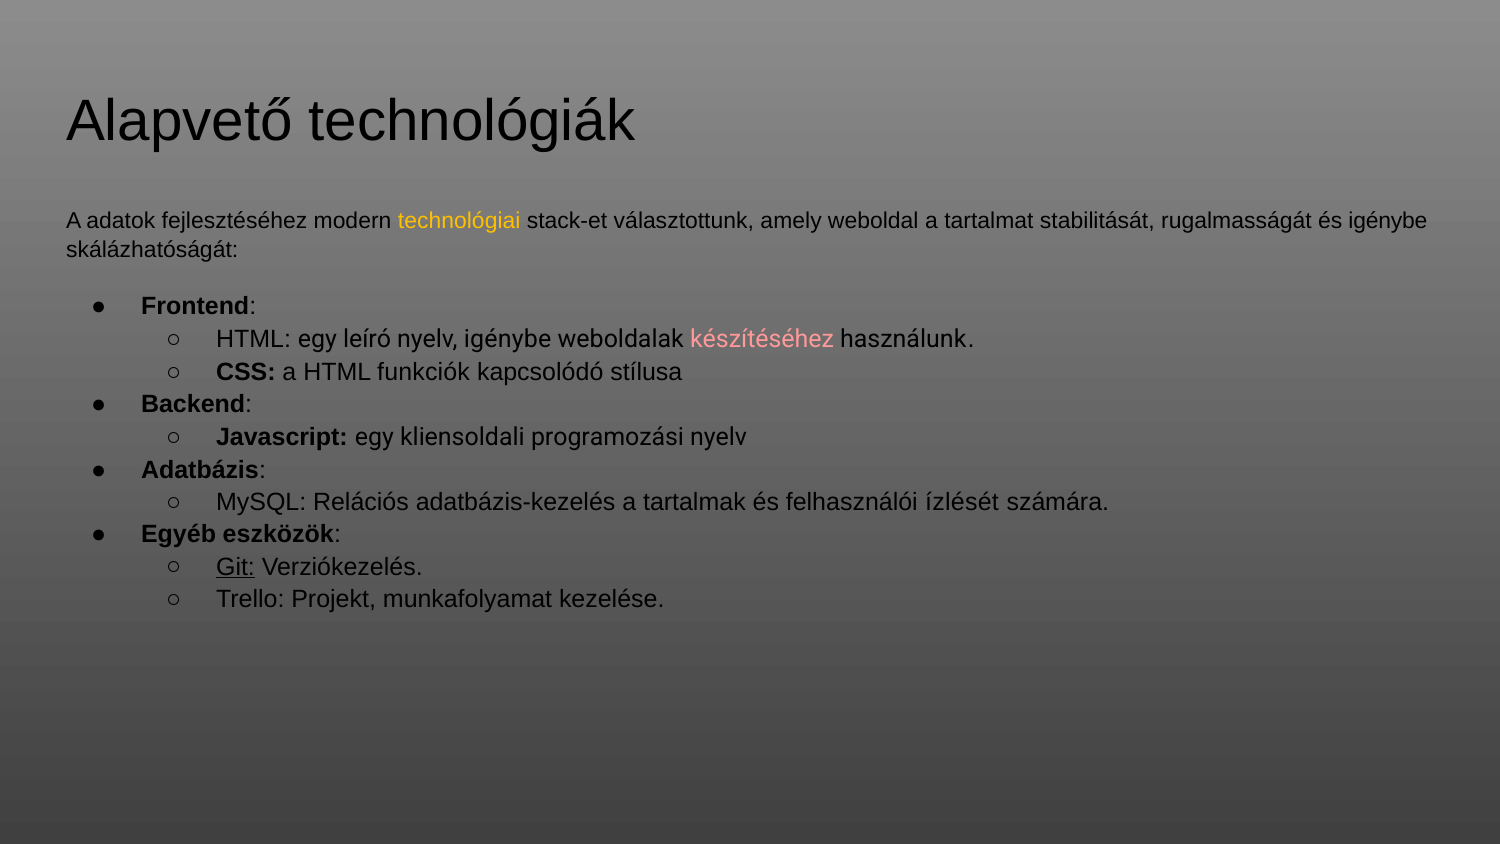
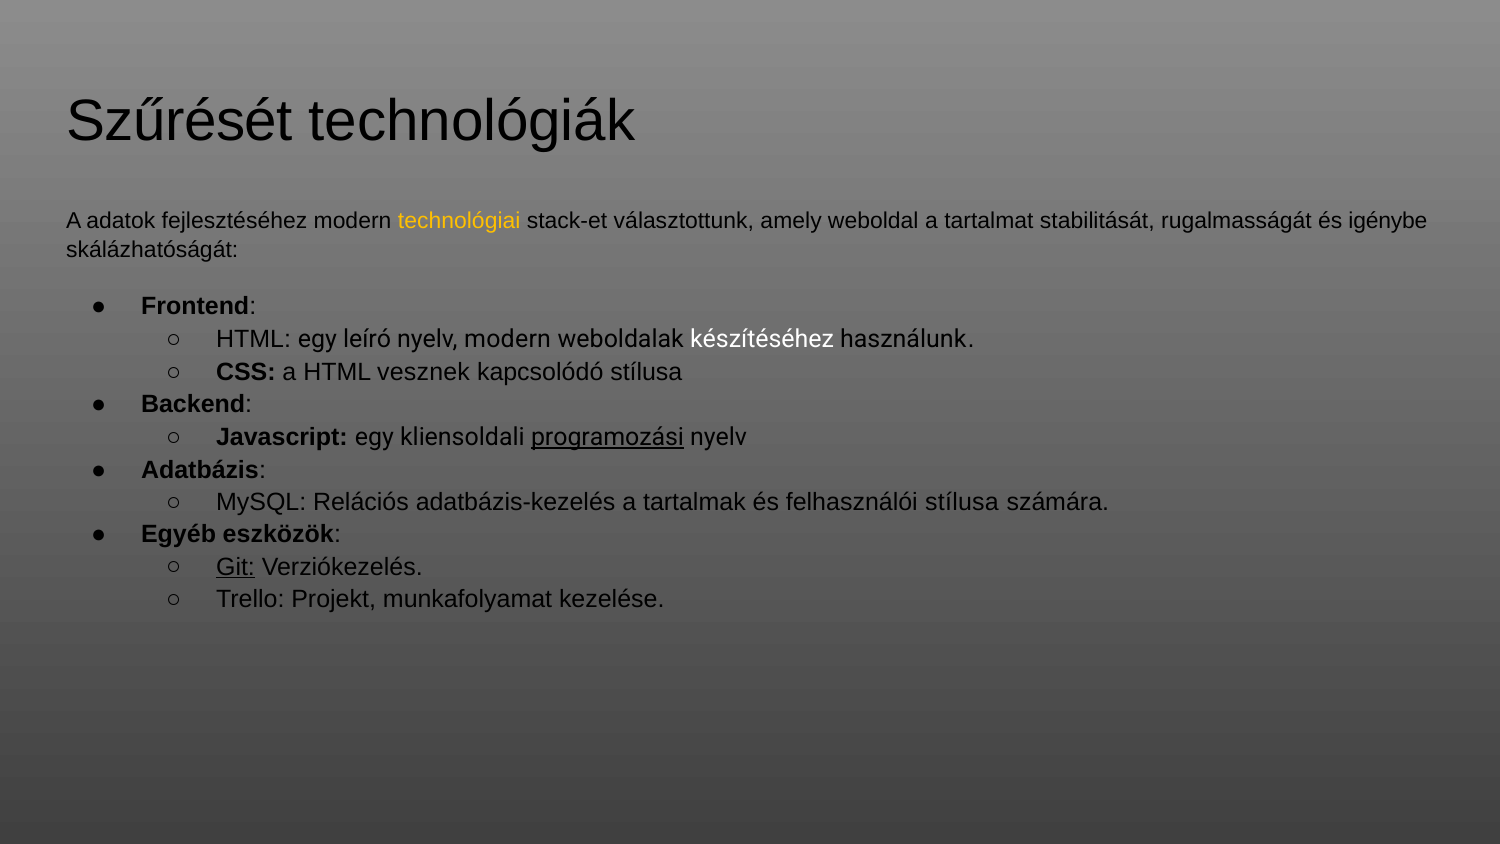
Alapvető: Alapvető -> Szűrését (180, 121)
nyelv igénybe: igénybe -> modern (508, 339)
készítéséhez colour: pink -> white (762, 339)
funkciók: funkciók -> vesznek (424, 372)
programozási underline: none -> present (608, 437)
felhasználói ízlését: ízlését -> stílusa (962, 502)
